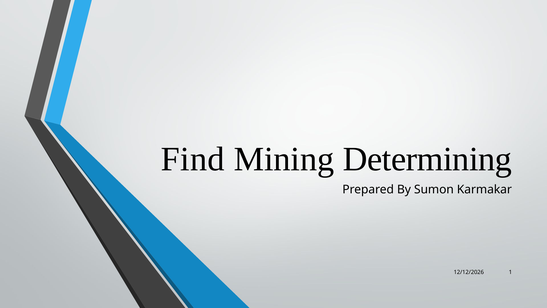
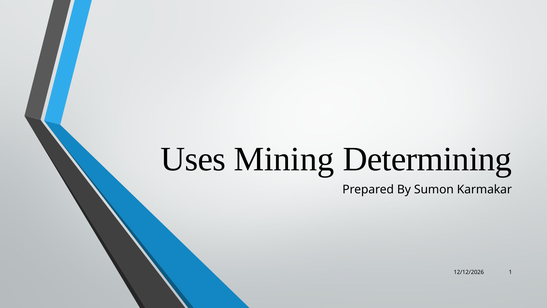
Find: Find -> Uses (193, 159)
